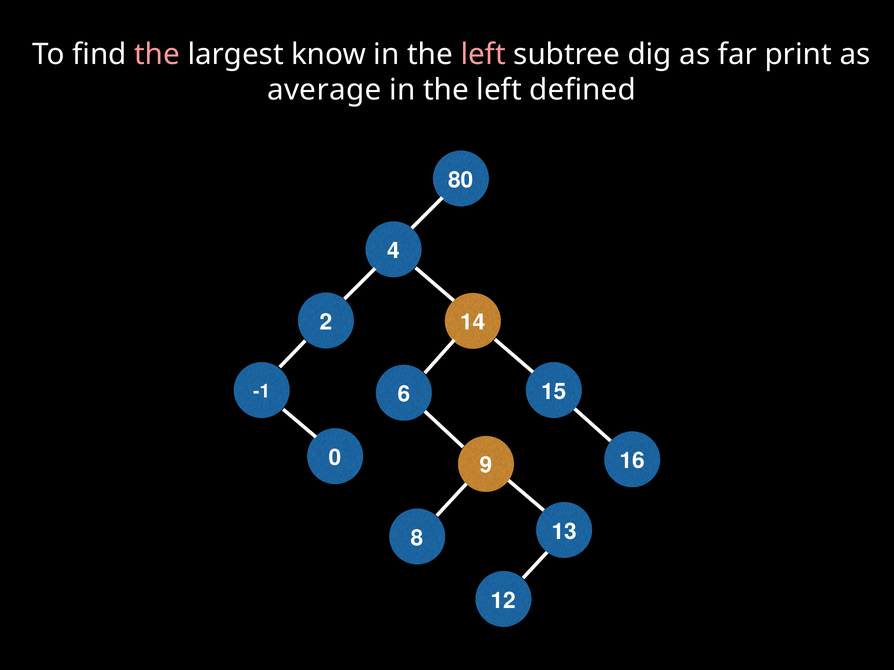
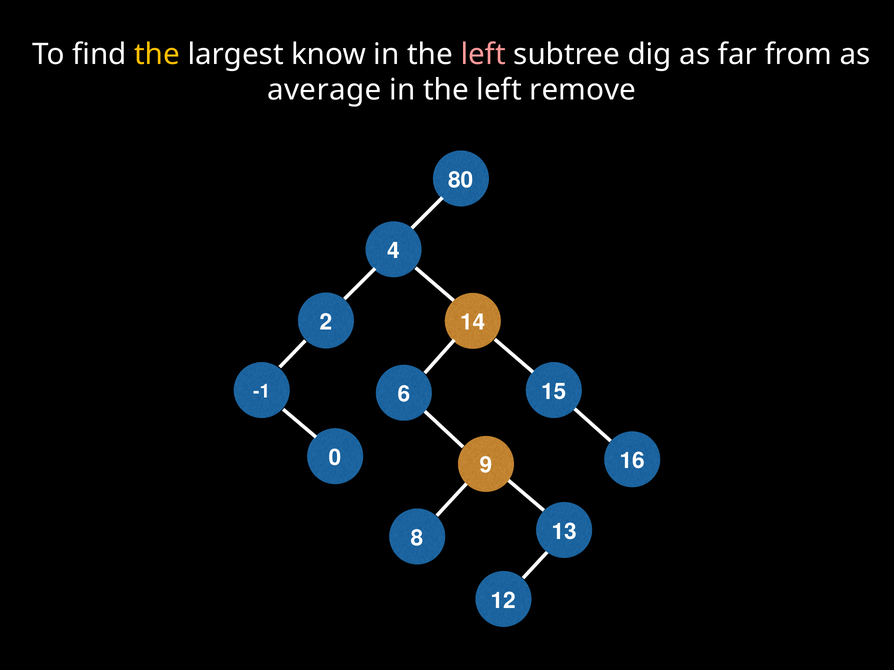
the colour: pink -> yellow (157, 55)
print: print -> from (798, 55)
defined: defined -> remove (583, 90)
